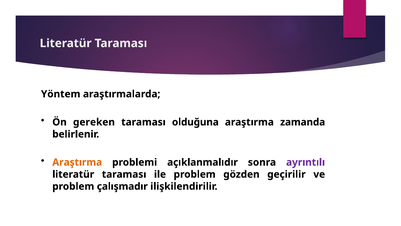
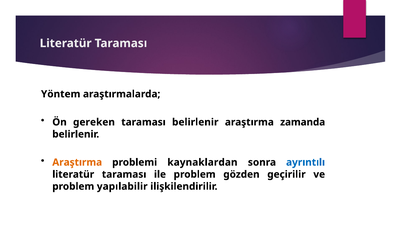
taraması olduğuna: olduğuna -> belirlenir (195, 122)
açıklanmalıdır: açıklanmalıdır -> kaynaklardan (202, 162)
ayrıntılı colour: purple -> blue (306, 162)
çalışmadır: çalışmadır -> yapılabilir (122, 186)
